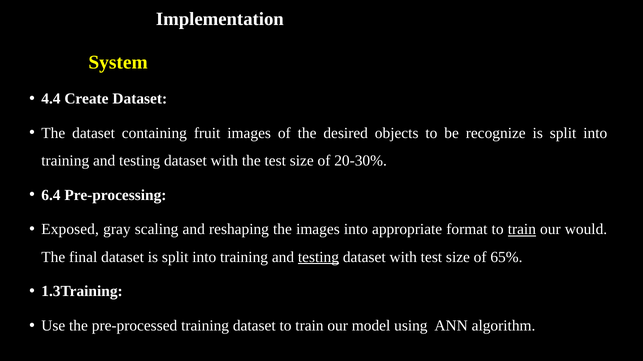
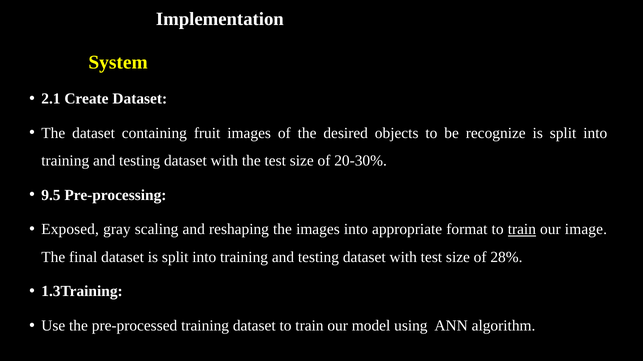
4.4: 4.4 -> 2.1 (51, 99)
6.4: 6.4 -> 9.5 (51, 195)
would: would -> image (586, 230)
testing underline: present -> none (318, 258)
65%: 65% -> 28% (506, 258)
